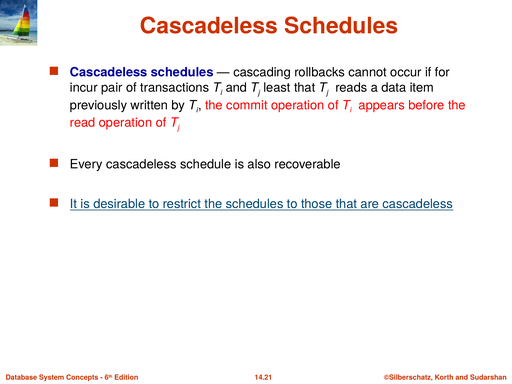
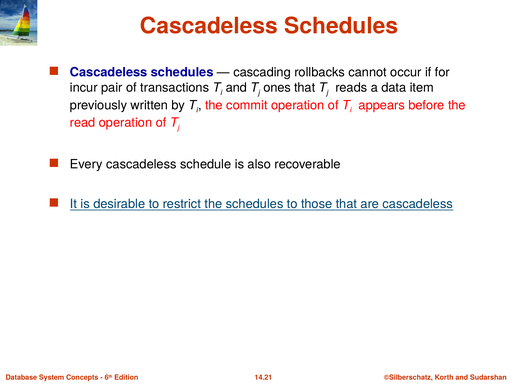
least: least -> ones (277, 88)
